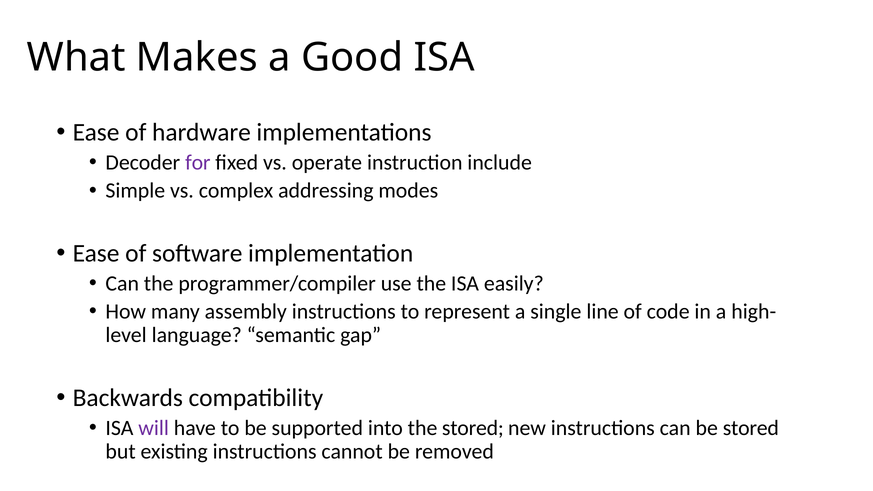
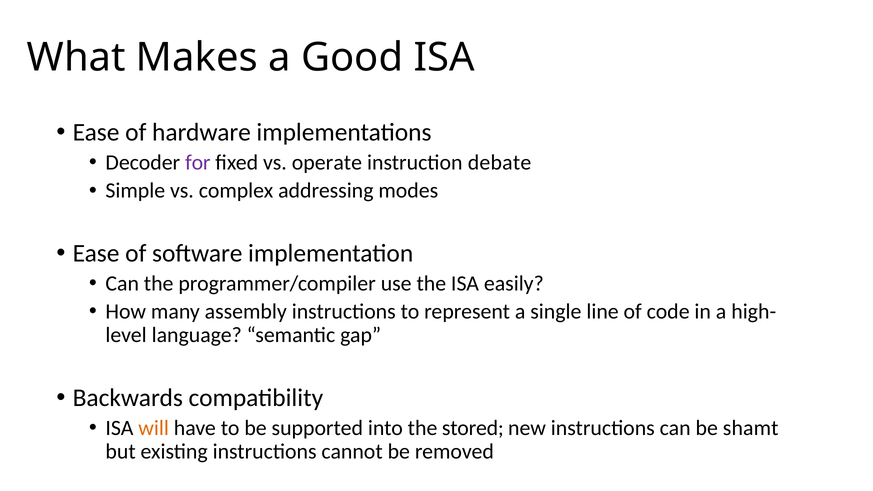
include: include -> debate (500, 163)
will colour: purple -> orange (154, 428)
be stored: stored -> shamt (751, 428)
